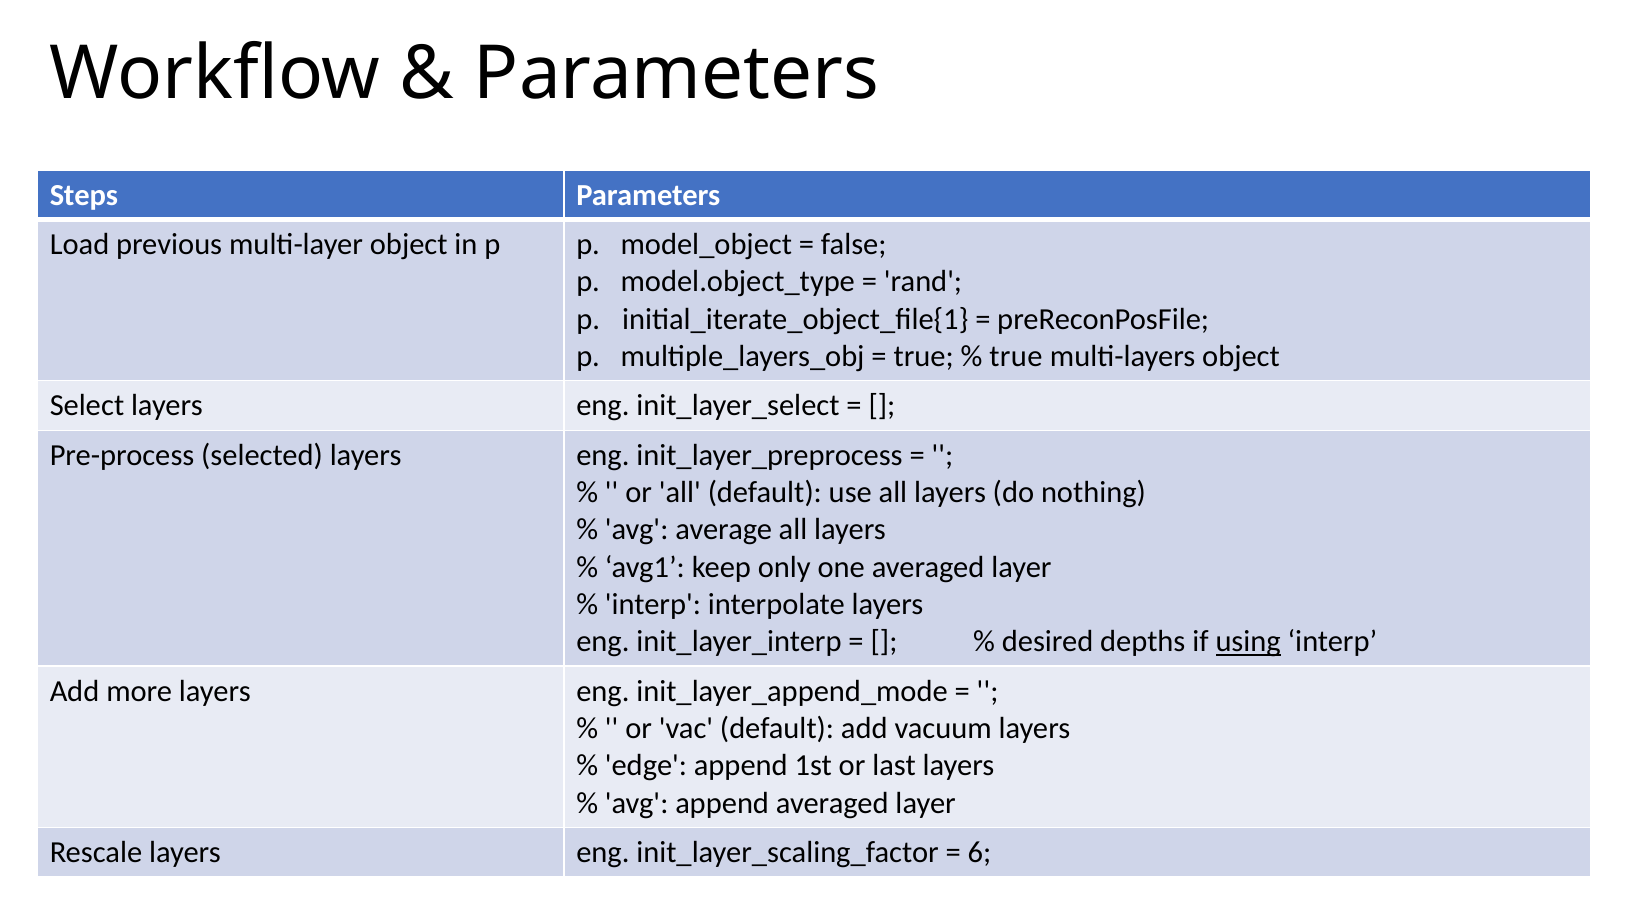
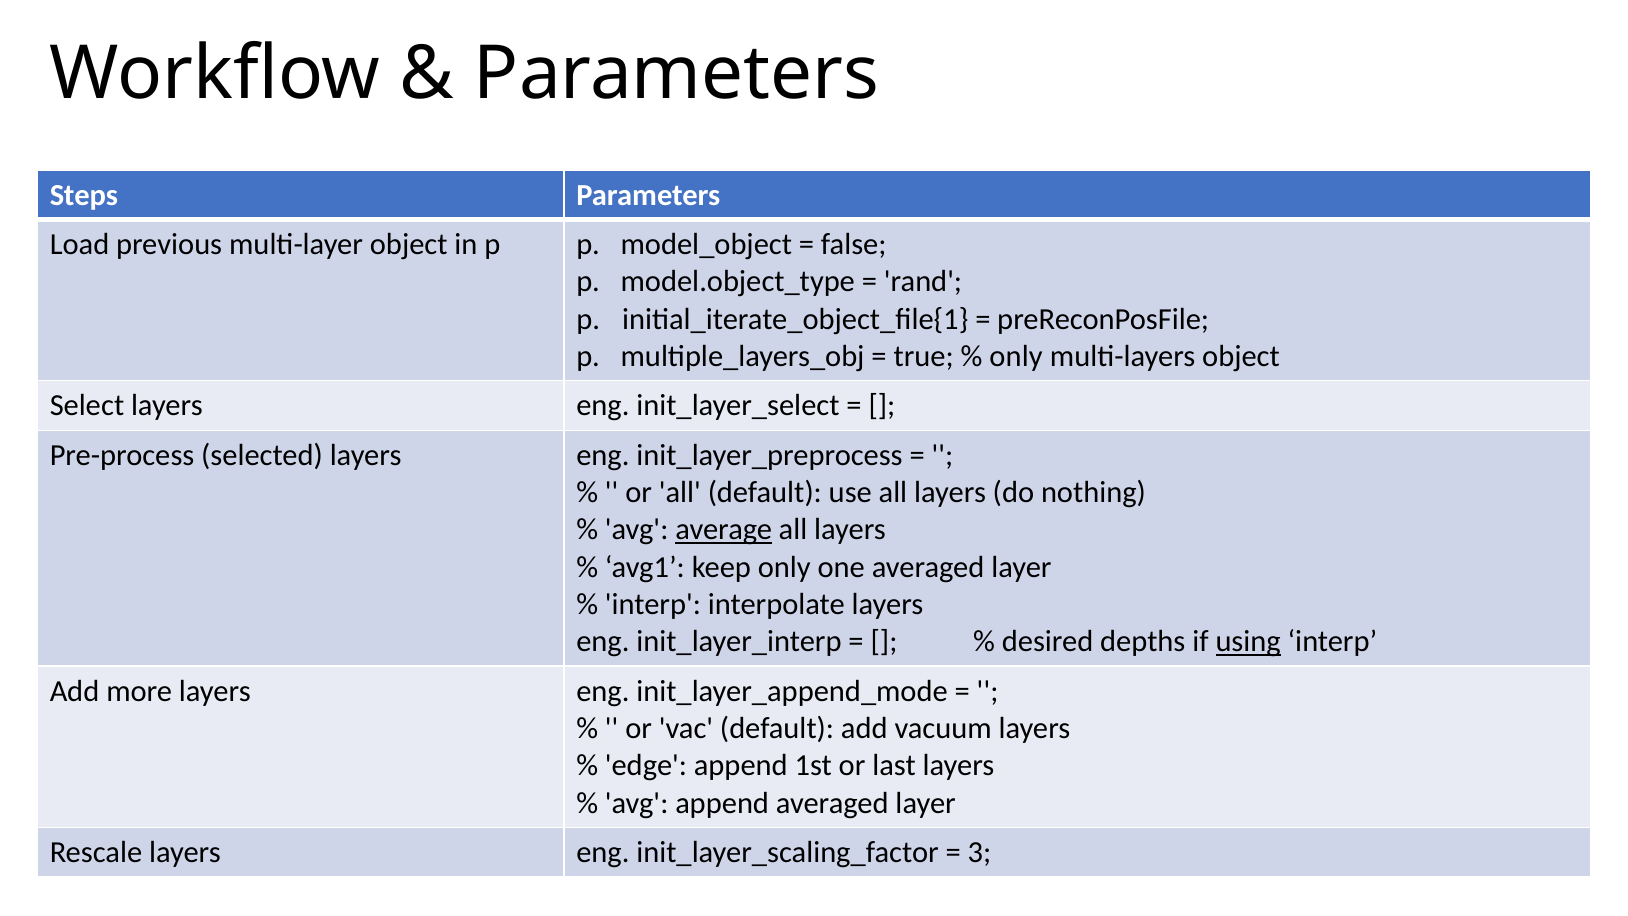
true: true -> only (1016, 356)
average underline: none -> present (724, 530)
6: 6 -> 3 (980, 852)
